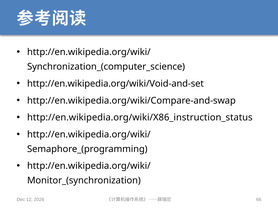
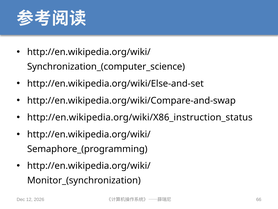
http://en.wikipedia.org/wiki/Void-and-set: http://en.wikipedia.org/wiki/Void-and-set -> http://en.wikipedia.org/wiki/Else-and-set (115, 83)
